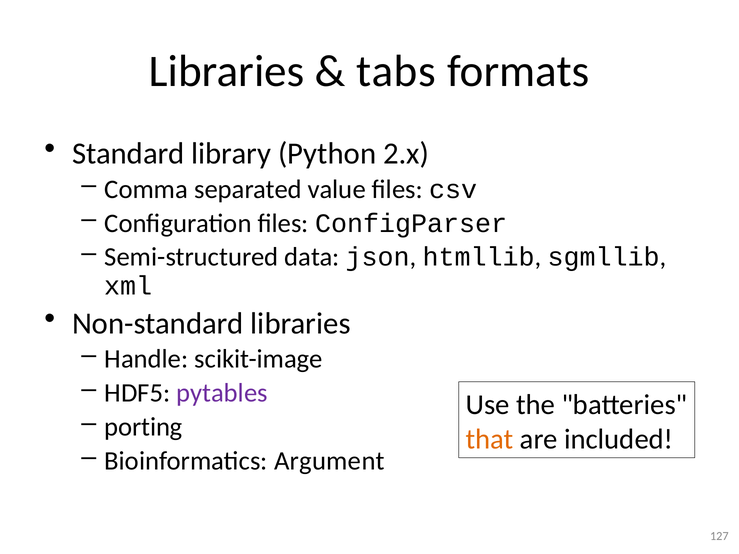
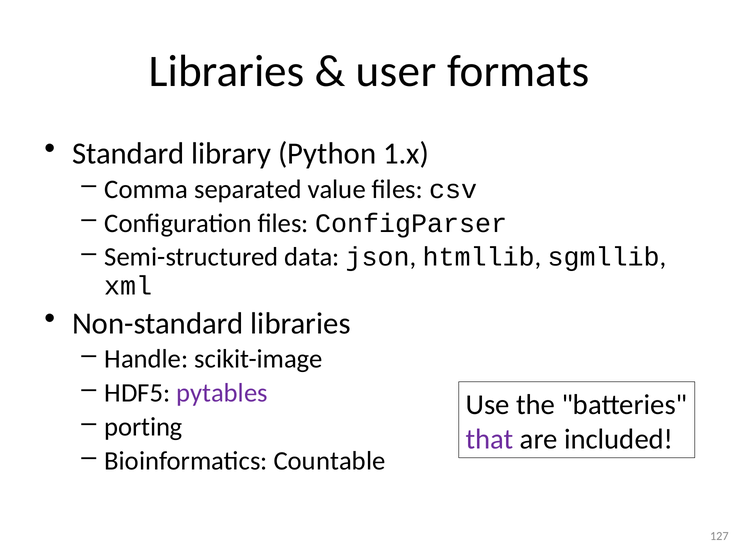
tabs: tabs -> user (396, 72)
2.x: 2.x -> 1.x (406, 154)
that colour: orange -> purple (490, 439)
Argument: Argument -> Countable (330, 461)
